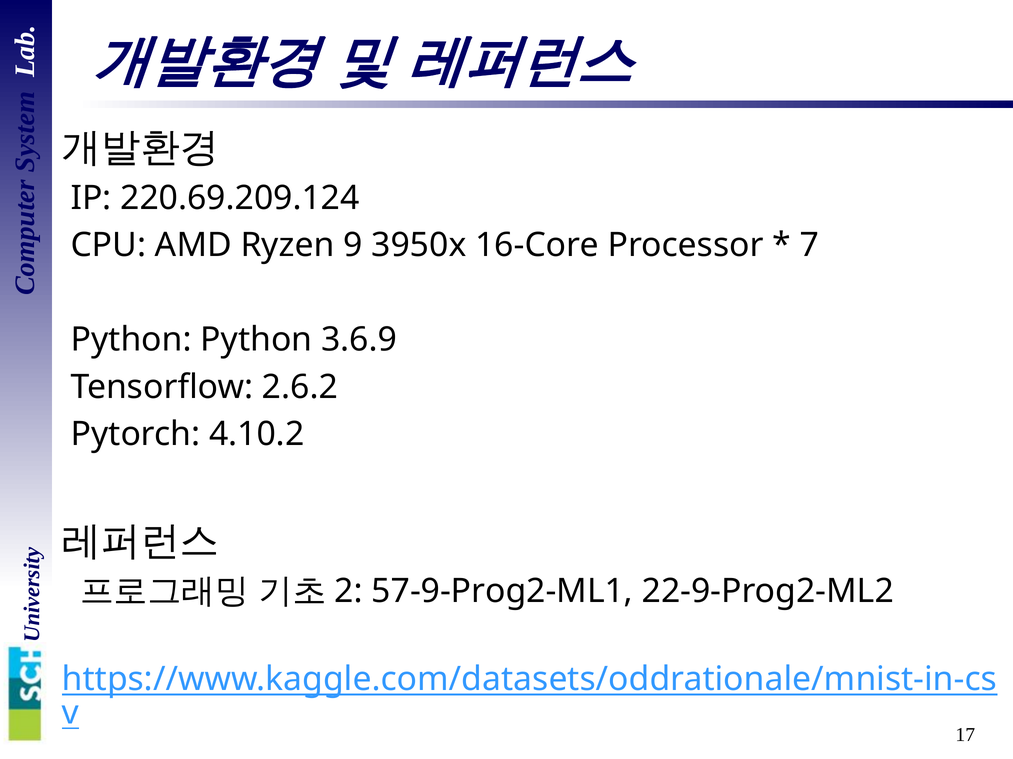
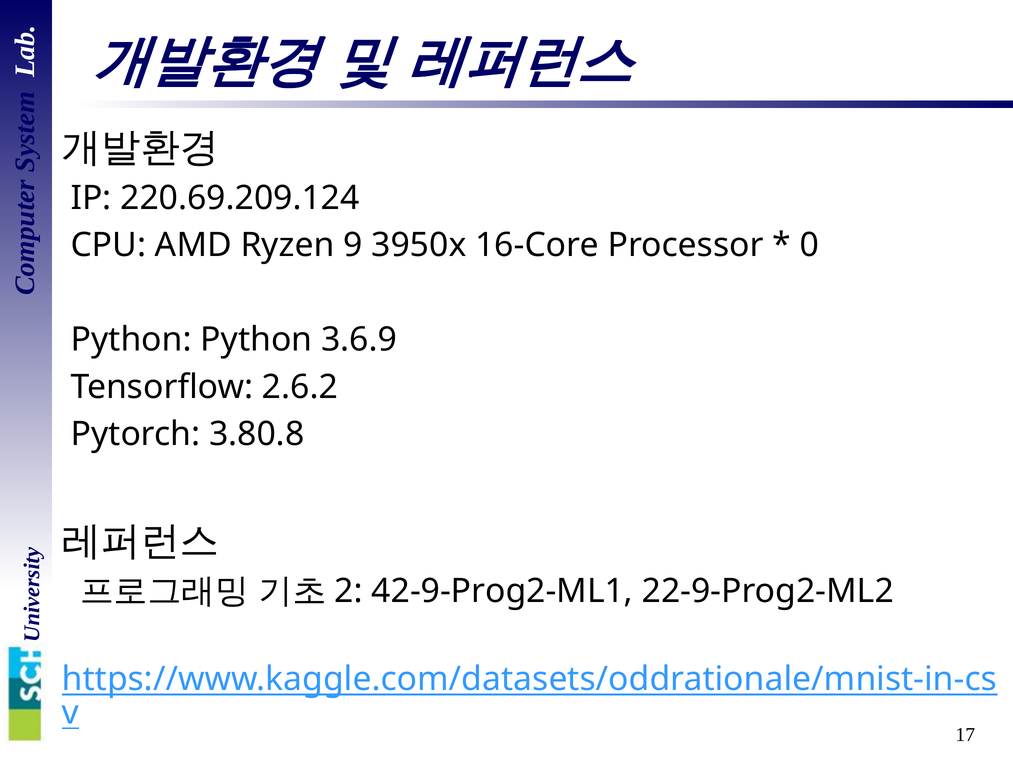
7: 7 -> 0 (809, 245)
4.10.2: 4.10.2 -> 3.80.8 (257, 435)
57-9-Prog2-ML1: 57-9-Prog2-ML1 -> 42-9-Prog2-ML1 (502, 592)
